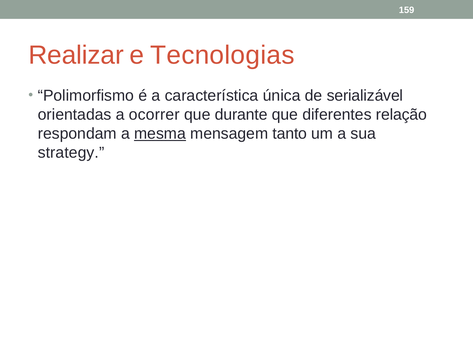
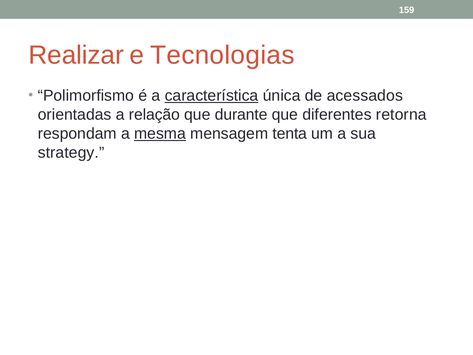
característica underline: none -> present (212, 96)
serializável: serializável -> acessados (365, 96)
ocorrer: ocorrer -> relação (154, 115)
relação: relação -> retorna (401, 115)
tanto: tanto -> tenta (290, 134)
